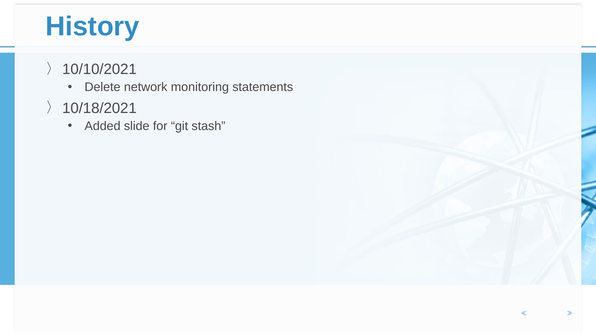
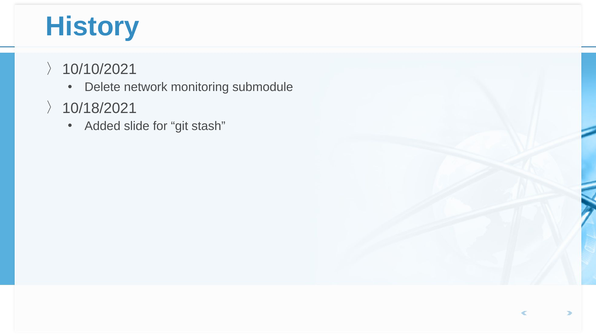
statements: statements -> submodule (263, 87)
